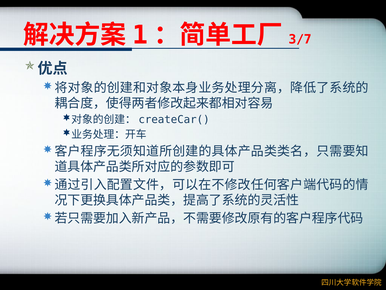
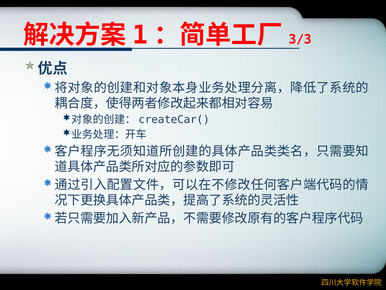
3/7: 3/7 -> 3/3 (300, 39)
